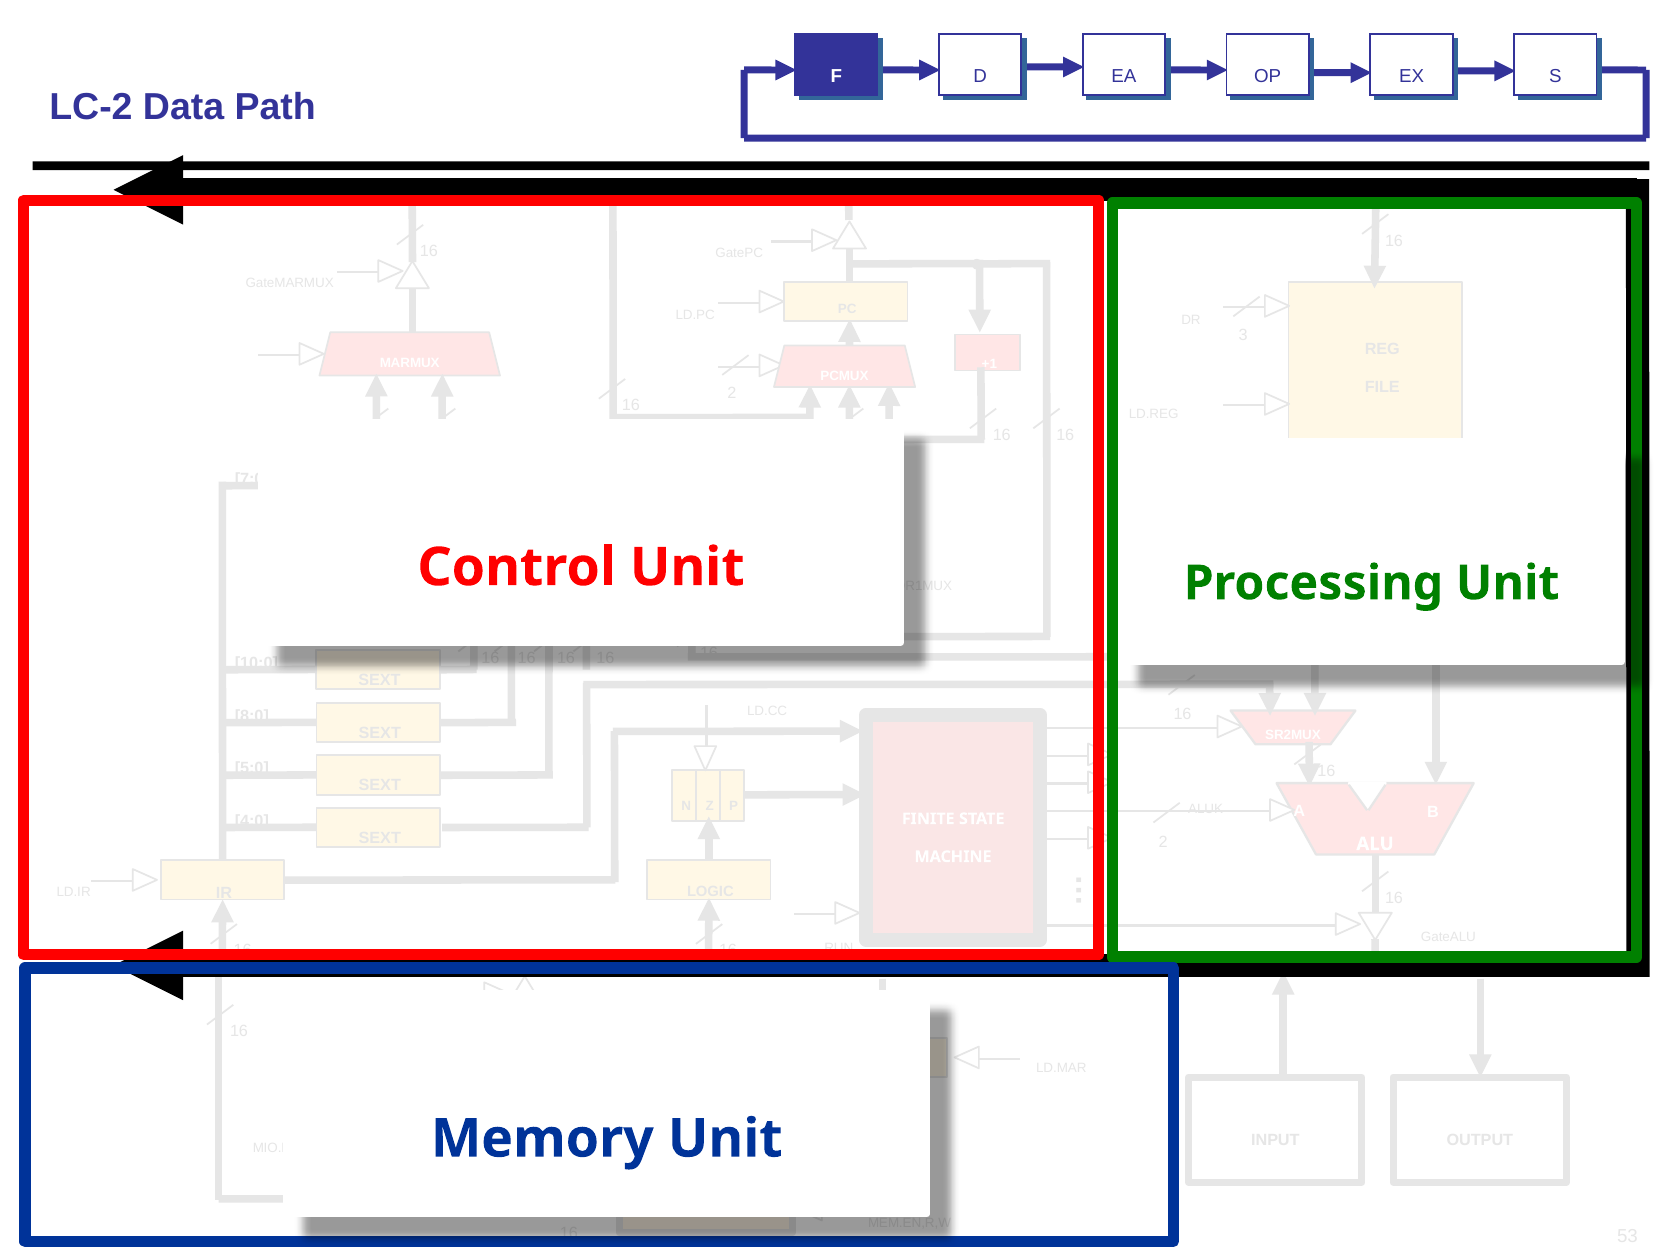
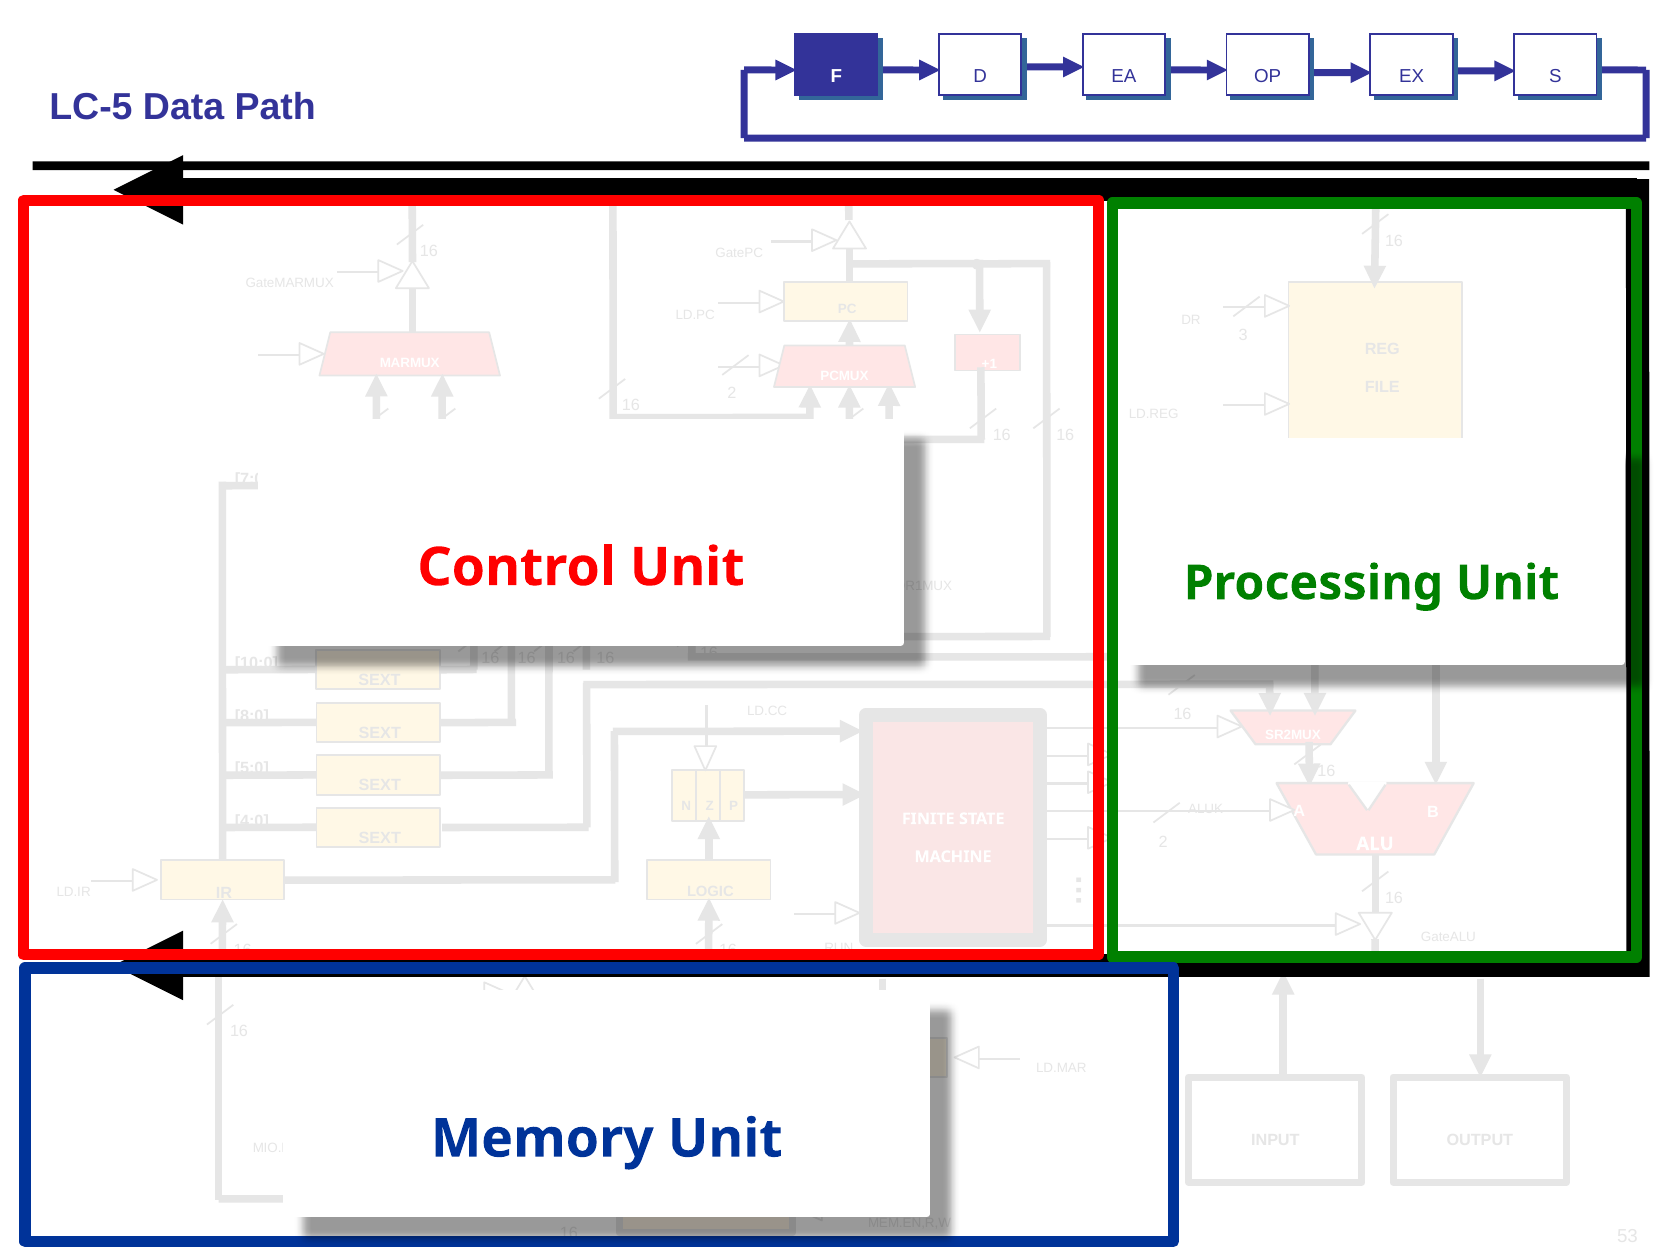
LC-2: LC-2 -> LC-5 (91, 107)
